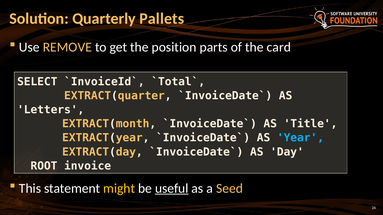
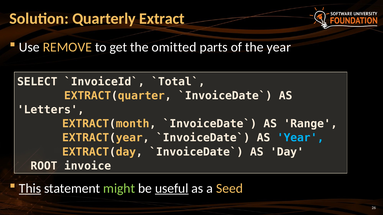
Pallets: Pallets -> Extract (162, 19)
position: position -> omitted (174, 47)
the card: card -> year (279, 47)
Title: Title -> Range (310, 124)
This underline: none -> present (30, 189)
might colour: yellow -> light green (119, 189)
